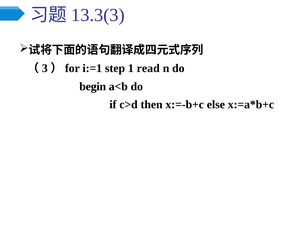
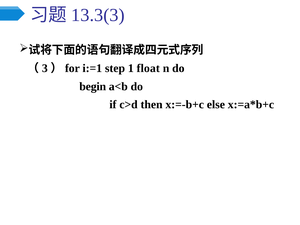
read: read -> float (148, 68)
